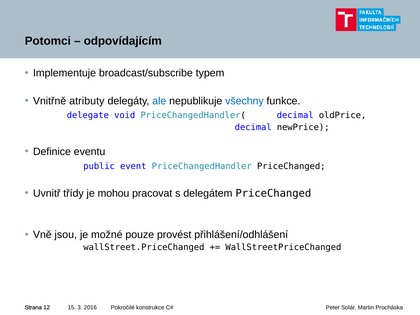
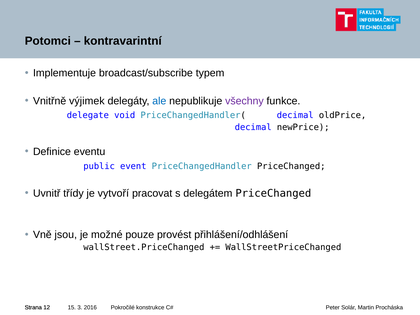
odpovídajícím: odpovídajícím -> kontravarintní (123, 41)
atributy: atributy -> výjimek (87, 101)
všechny colour: blue -> purple (244, 101)
mohou: mohou -> vytvoří (113, 193)
